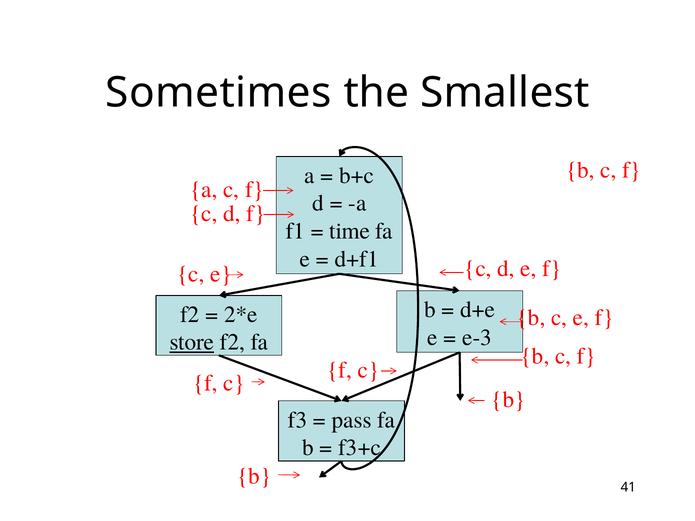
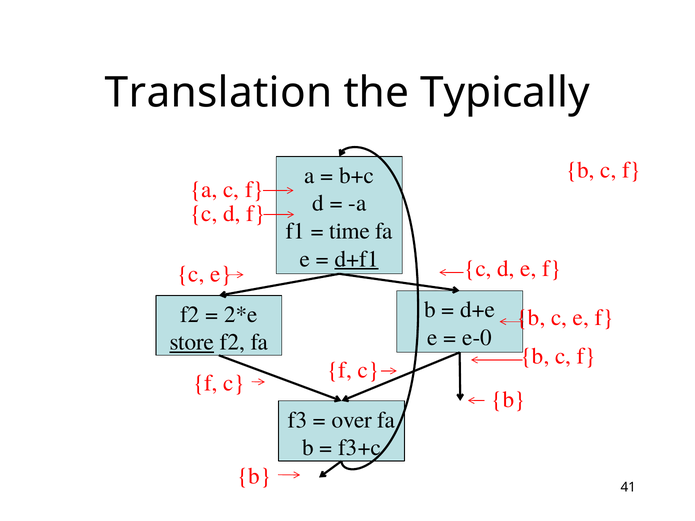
Sometimes: Sometimes -> Translation (219, 93)
Smallest: Smallest -> Typically (505, 93)
d+f1 underline: none -> present (357, 259)
e-3: e-3 -> e-0 (477, 338)
pass: pass -> over (352, 420)
